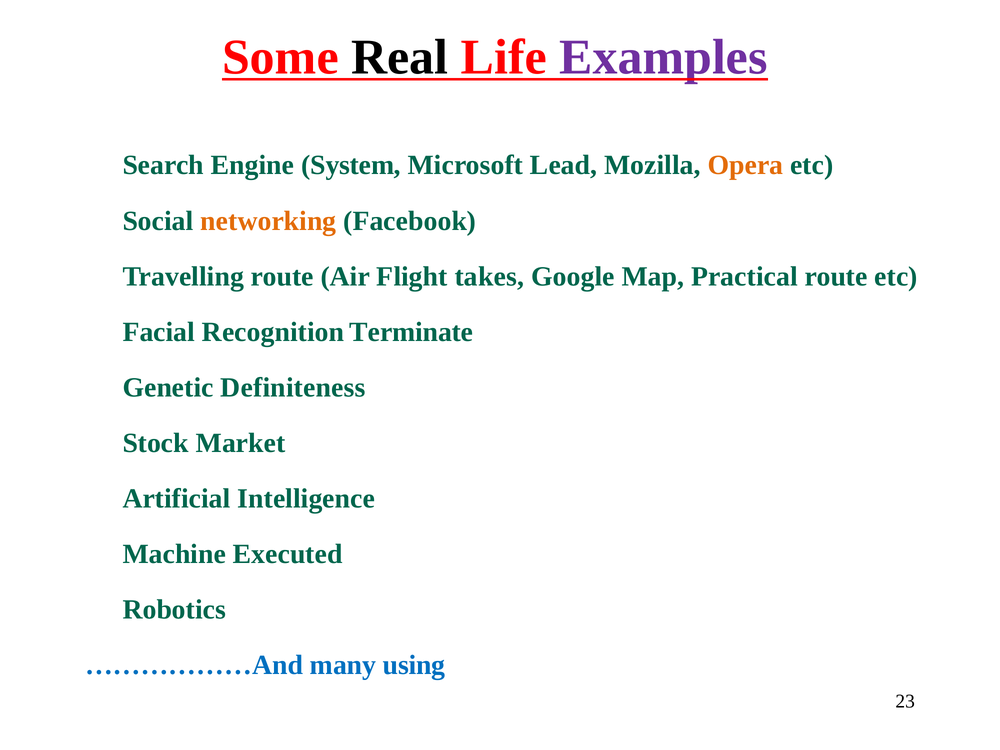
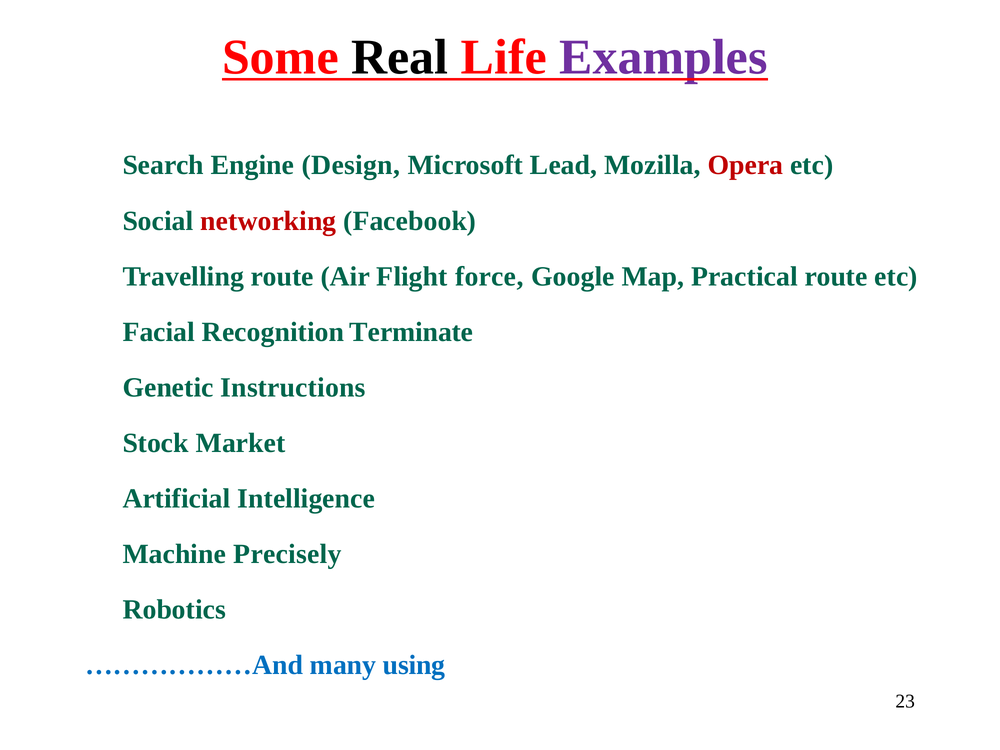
System: System -> Design (351, 165)
Opera colour: orange -> red (745, 165)
networking colour: orange -> red (268, 221)
takes: takes -> force (489, 276)
Definiteness: Definiteness -> Instructions (293, 387)
Executed: Executed -> Precisely (288, 554)
